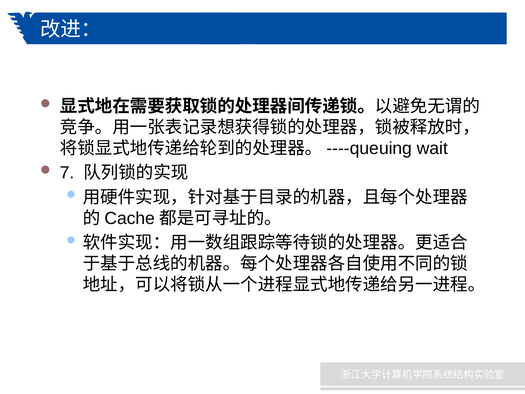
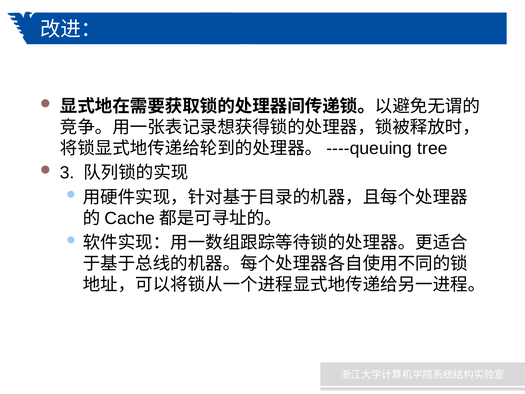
wait: wait -> tree (432, 148)
7: 7 -> 3 (67, 173)
